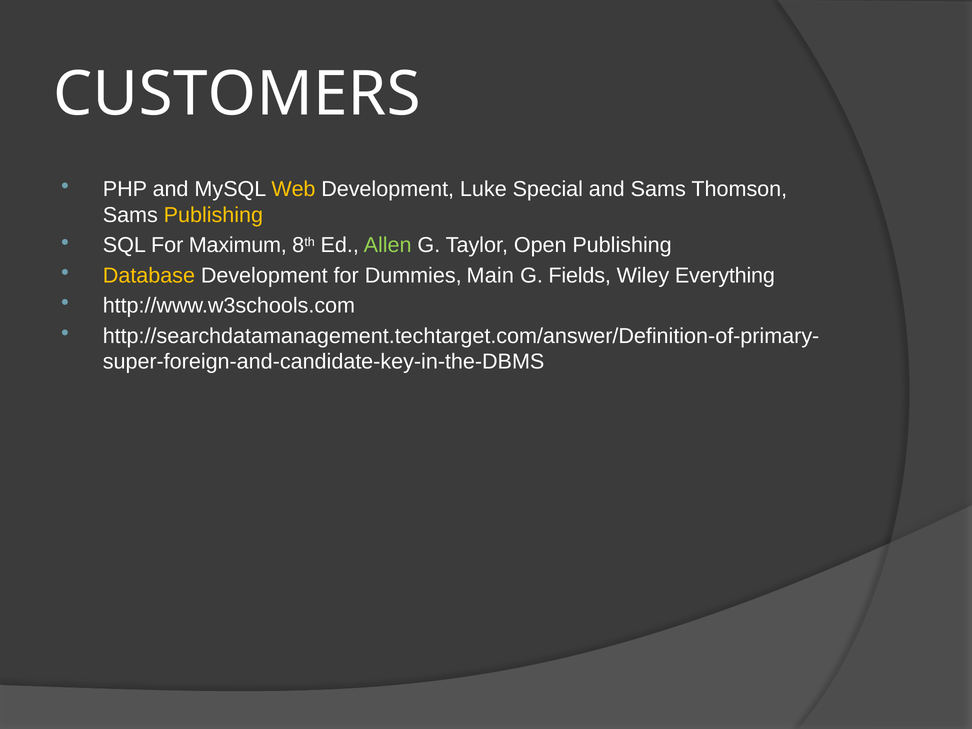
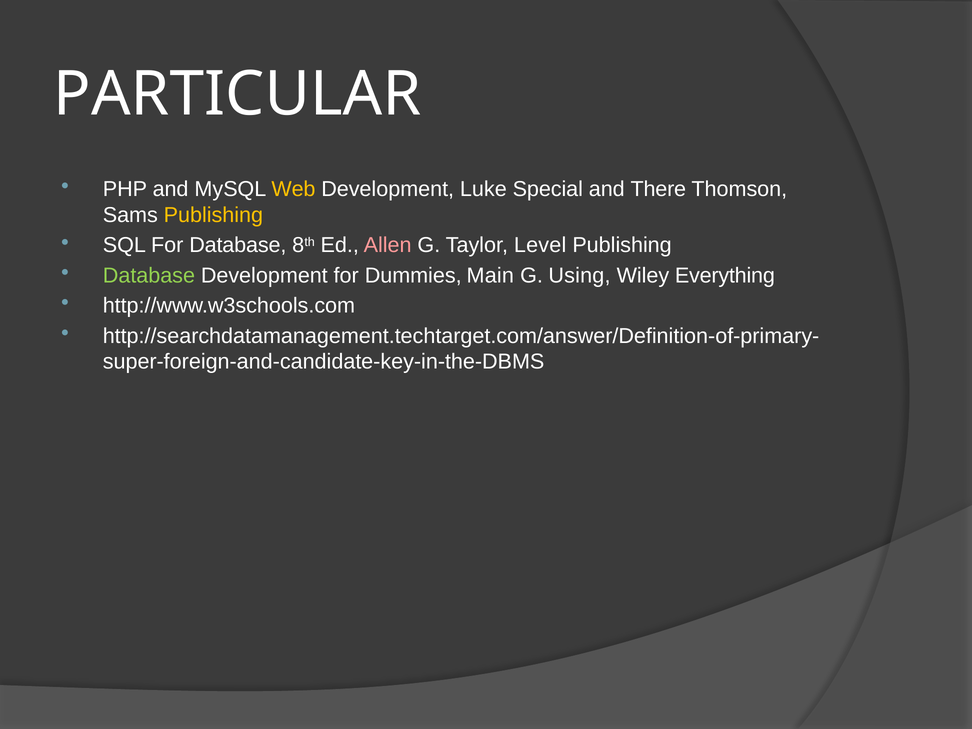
CUSTOMERS: CUSTOMERS -> PARTICULAR (237, 94)
and Sams: Sams -> There (658, 189)
For Maximum: Maximum -> Database (238, 245)
Allen colour: light green -> pink (388, 245)
Open: Open -> Level (540, 245)
Database colour: yellow -> light green (149, 276)
Fields: Fields -> Using (579, 276)
